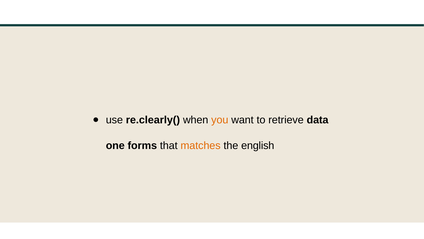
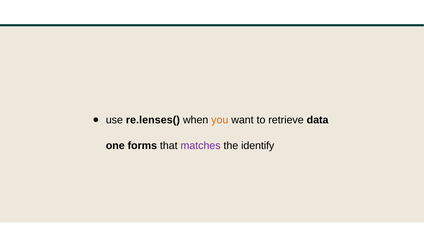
re.clearly(: re.clearly( -> re.lenses( (153, 120)
matches colour: orange -> purple (201, 145)
english: english -> identify (258, 145)
